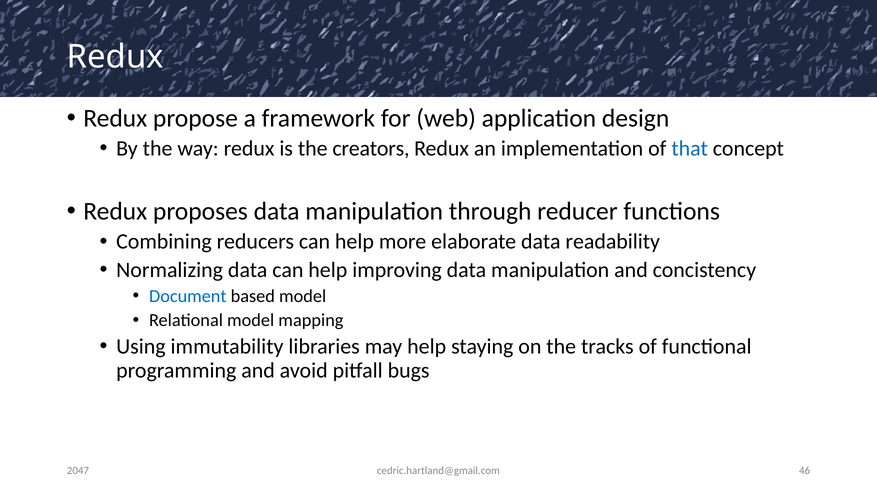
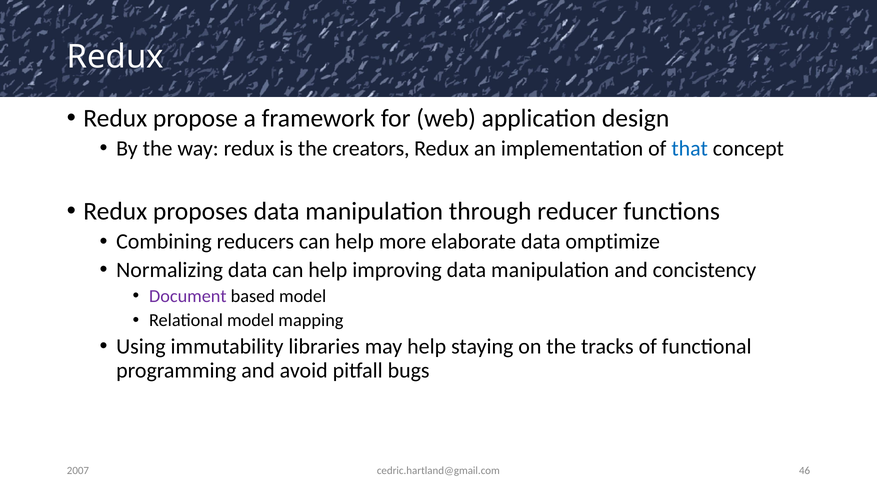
readability: readability -> omptimize (613, 242)
Document colour: blue -> purple (188, 296)
2047: 2047 -> 2007 (78, 471)
